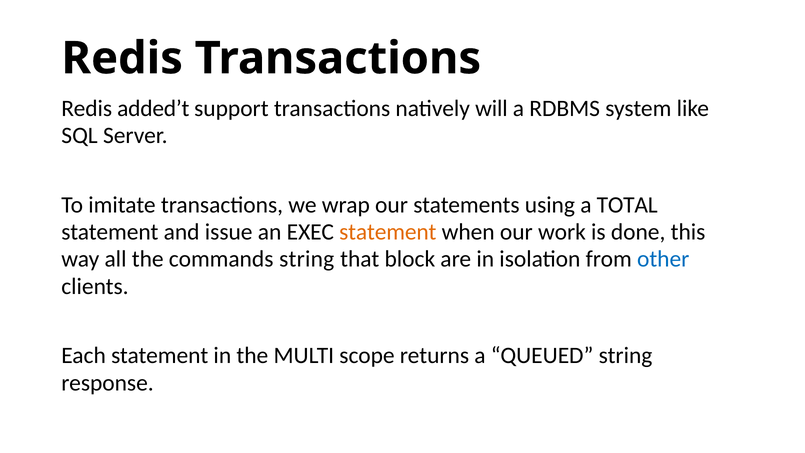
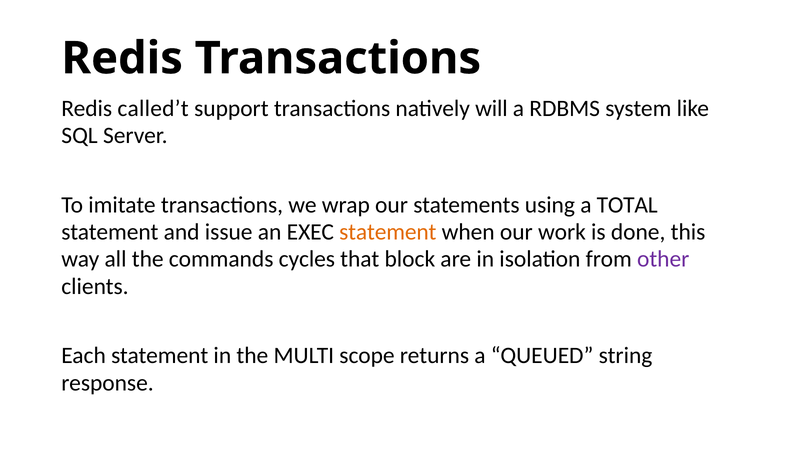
added’t: added’t -> called’t (153, 108)
commands string: string -> cycles (307, 259)
other colour: blue -> purple (663, 259)
